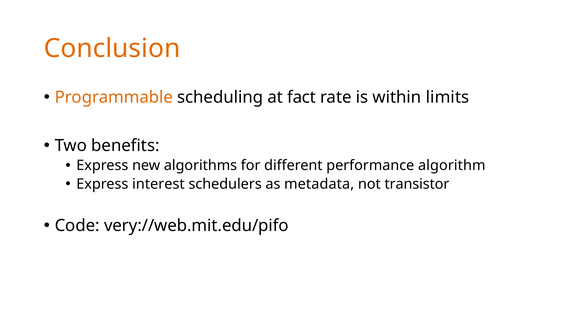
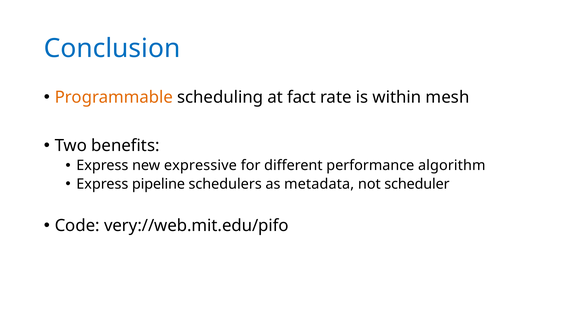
Conclusion colour: orange -> blue (112, 48)
limits: limits -> mesh (448, 97)
algorithms: algorithms -> expressive (200, 166)
interest: interest -> pipeline (158, 184)
transistor: transistor -> scheduler (417, 184)
